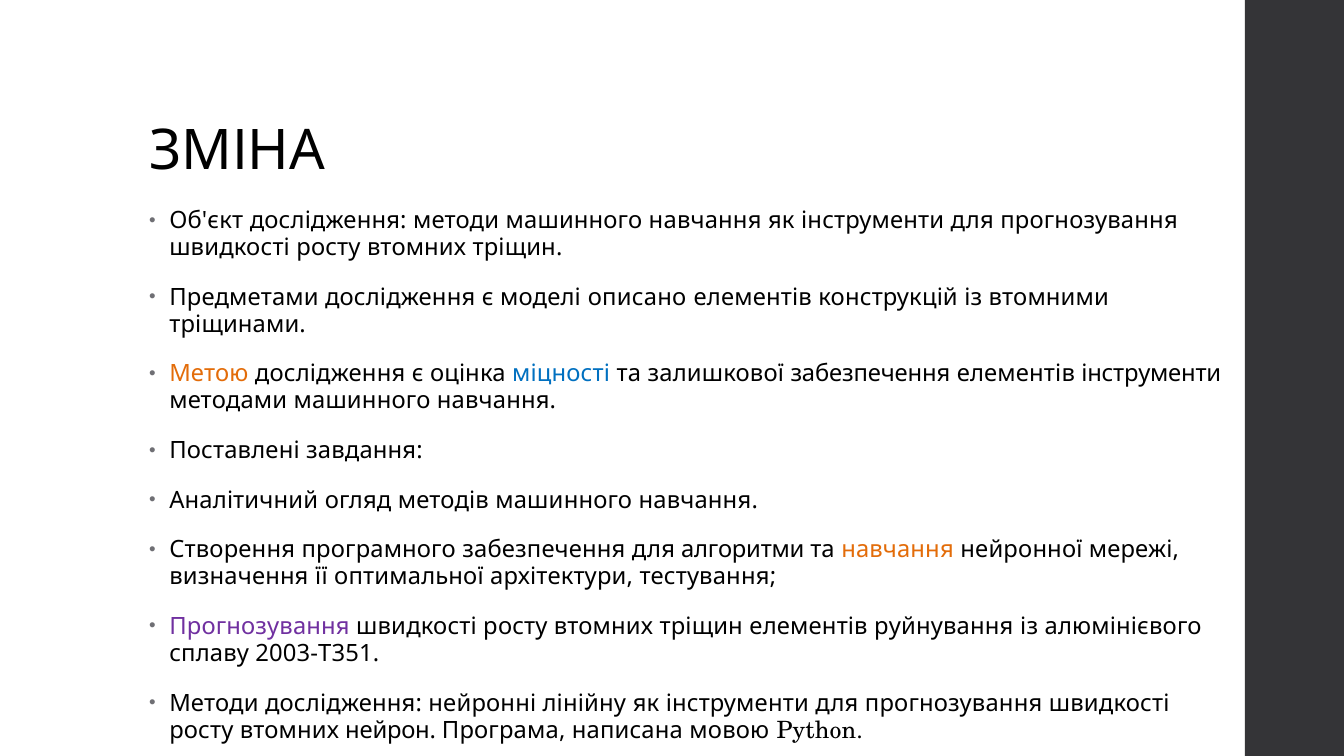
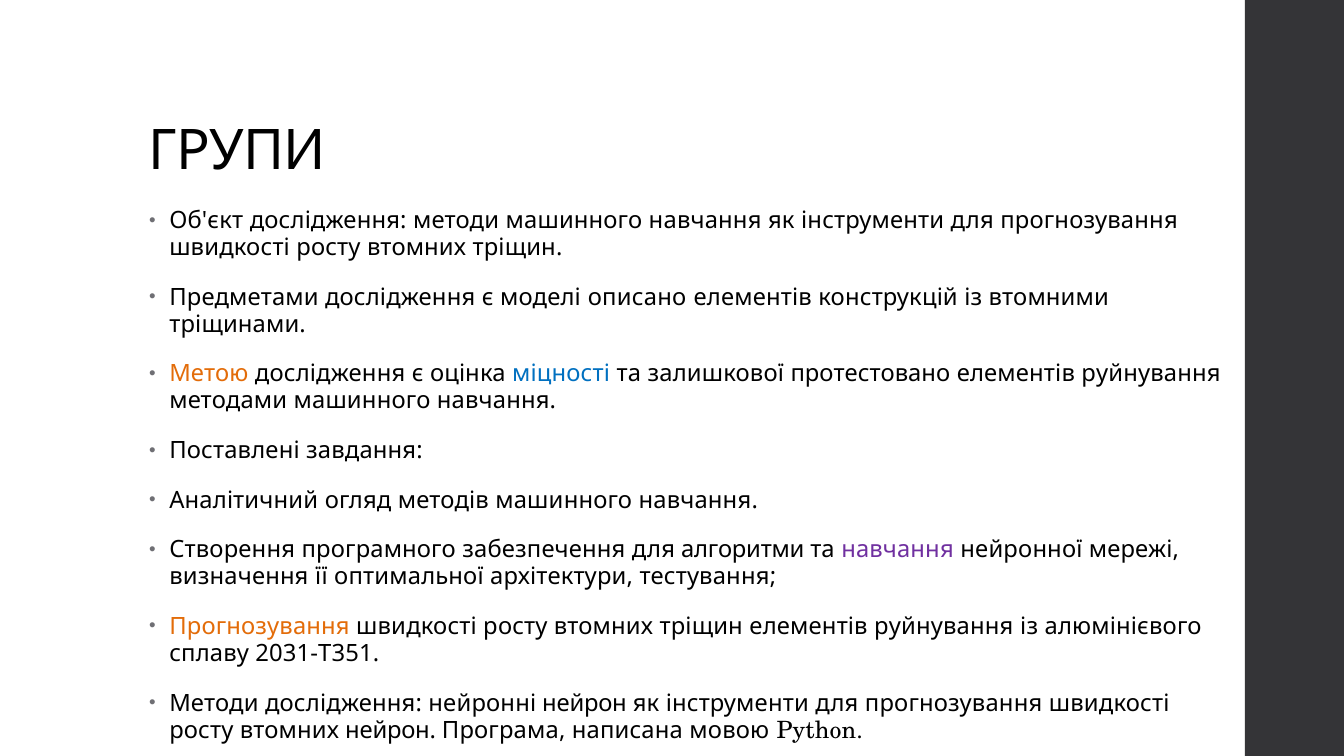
ЗМІНА: ЗМІНА -> ГРУПИ (237, 151)
залишкової забезпечення: забезпечення -> протестовано (870, 374)
інструменти: інструменти -> руйнування (1151, 374)
навчання colour: orange -> purple (898, 550)
Прогнозування colour: purple -> orange (259, 626)
2003-T351: 2003-T351 -> 2031-T351 (317, 654)
нейронні лінійну: лінійну -> нейрон (585, 703)
